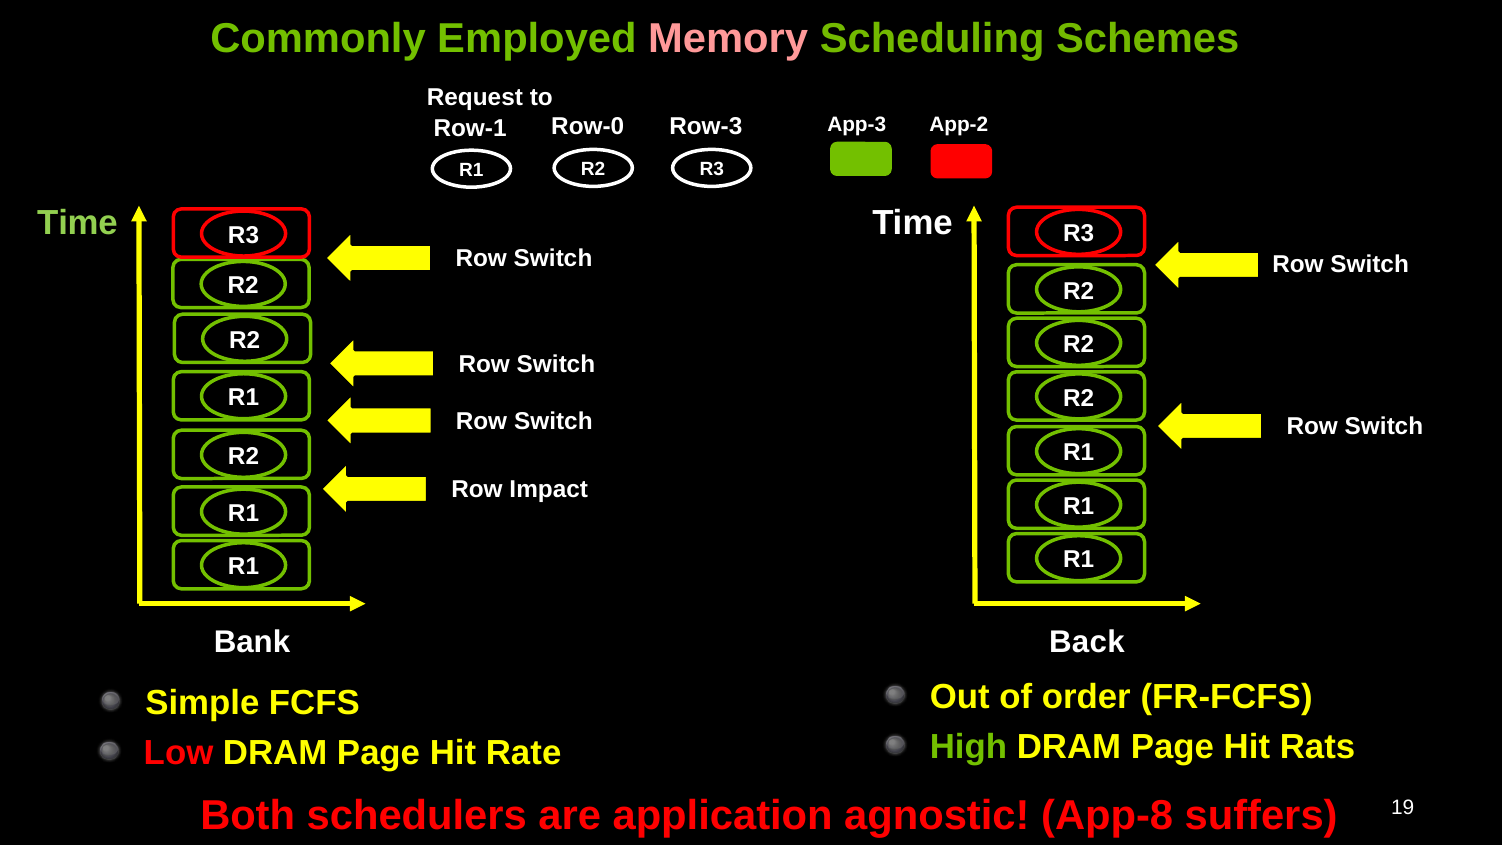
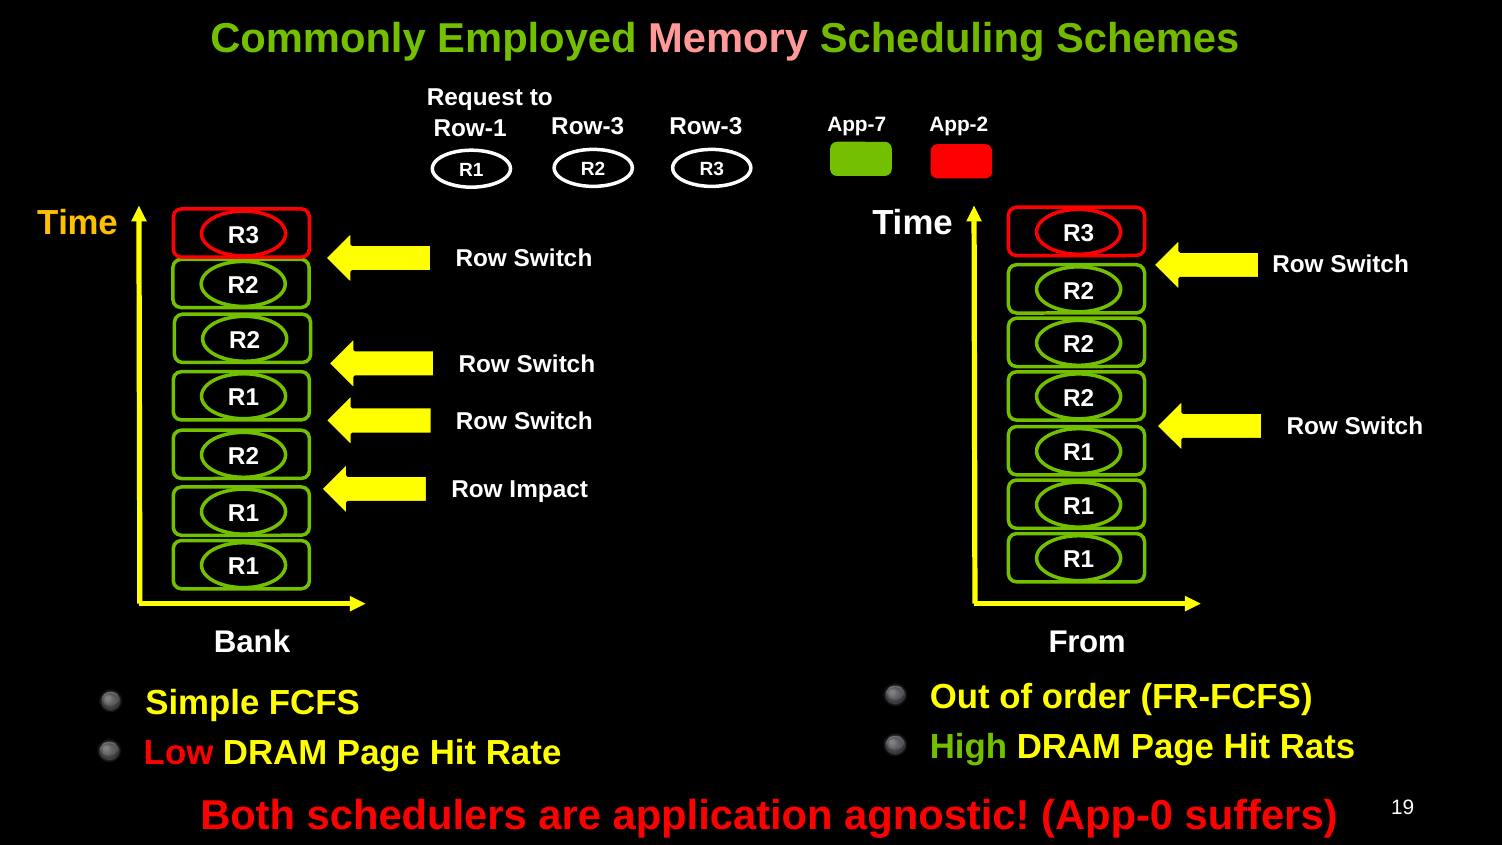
App-3: App-3 -> App-7 (857, 124)
Row-1 Row-0: Row-0 -> Row-3 (588, 127)
Time colour: light green -> yellow (78, 223)
Back: Back -> From (1087, 642)
App-8: App-8 -> App-0 (1107, 816)
